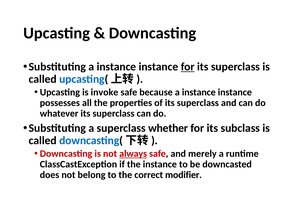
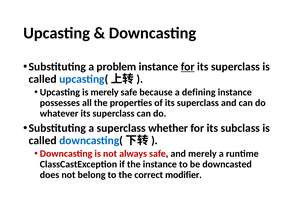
Substituting a instance: instance -> problem (116, 66)
is invoke: invoke -> merely (105, 92)
because a instance: instance -> defining (199, 92)
always underline: present -> none (133, 153)
